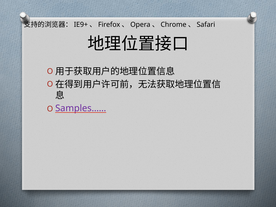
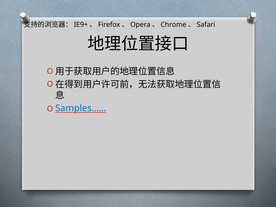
Samples…… colour: purple -> blue (81, 108)
